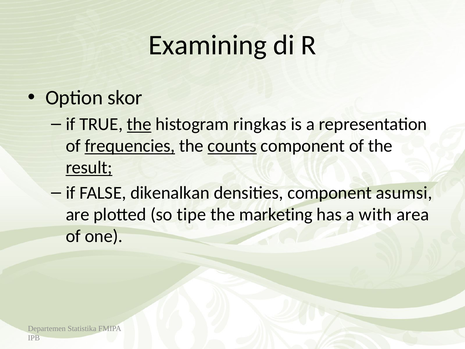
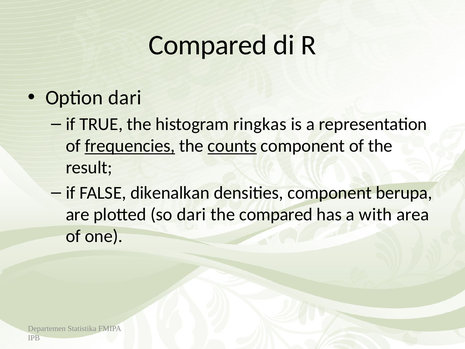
Examining: Examining -> Compared (208, 45)
Option skor: skor -> dari (125, 98)
the underline: present -> none (139, 124)
result underline: present -> none (89, 168)
asumsi: asumsi -> berupa (404, 193)
so tipe: tipe -> dari (191, 214)
the marketing: marketing -> compared (276, 214)
